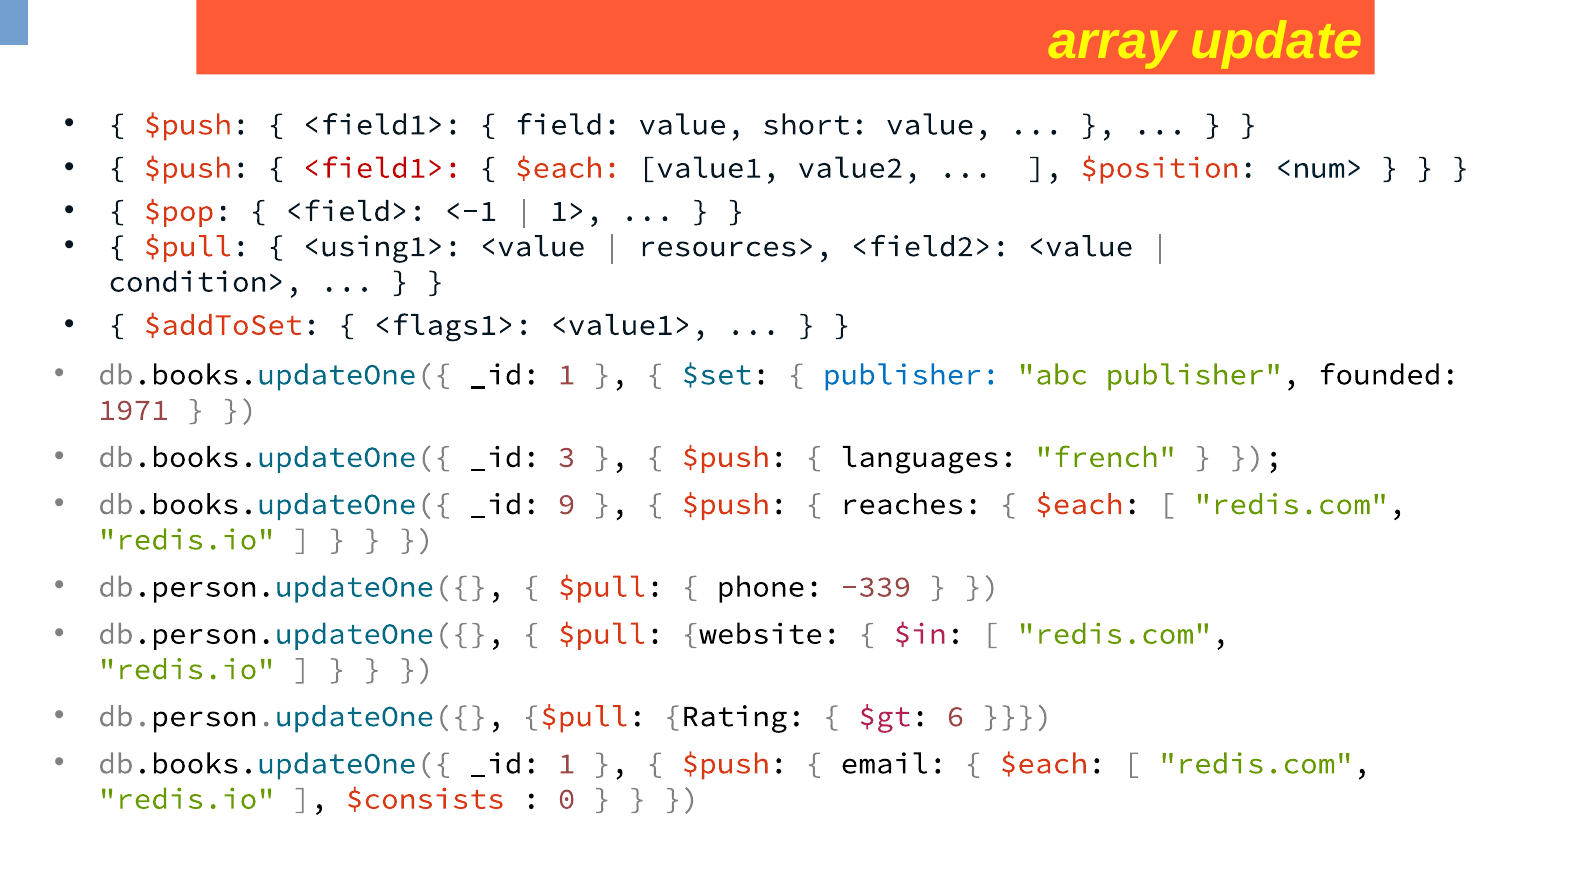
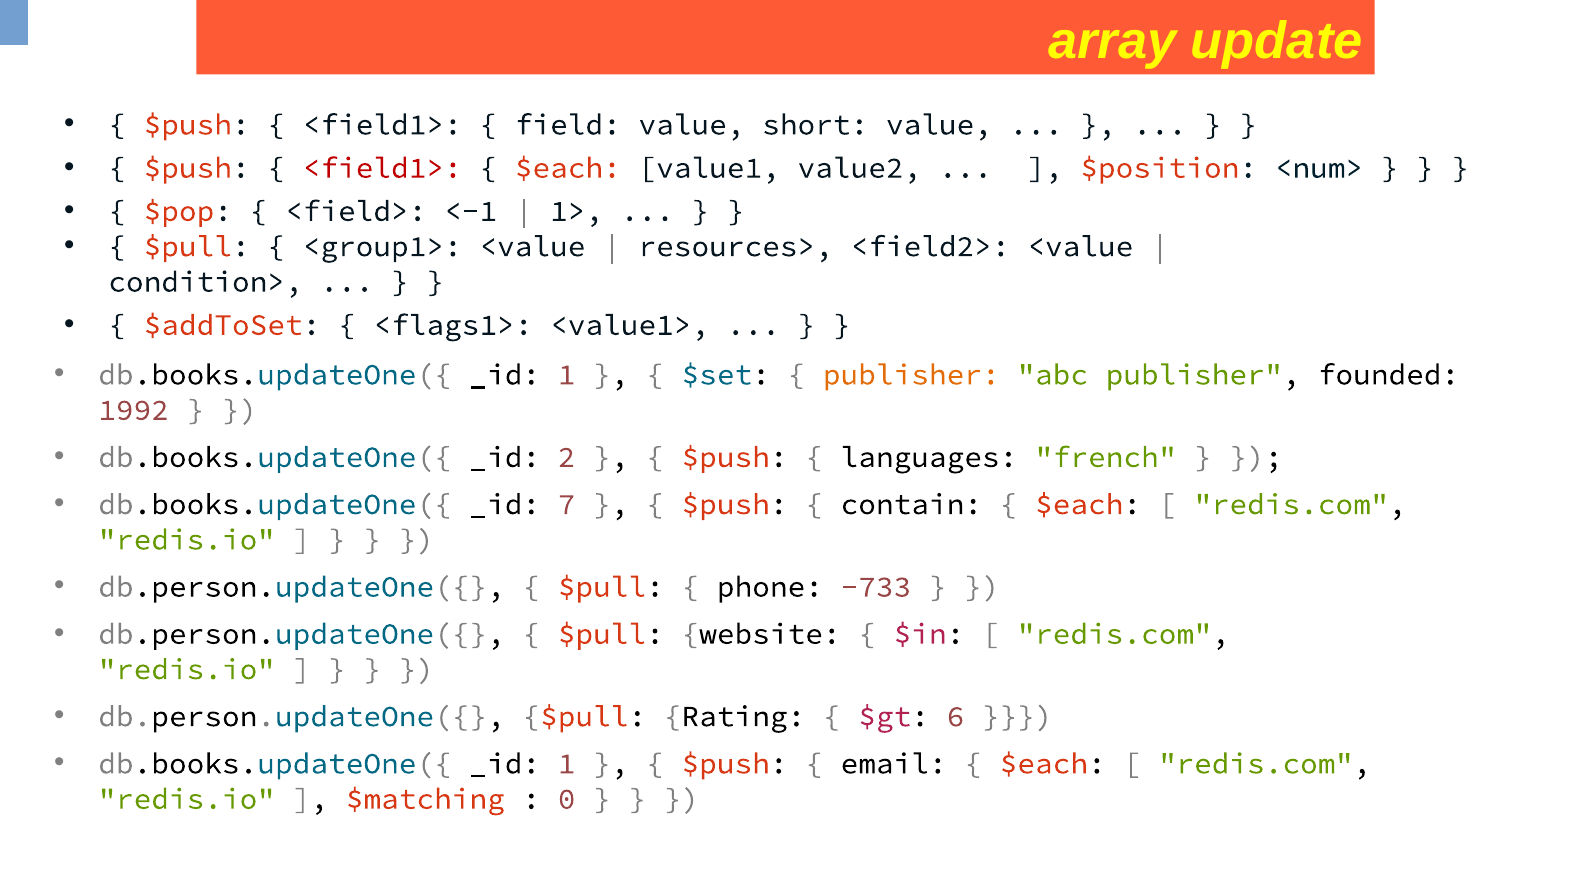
<using1>: <using1> -> <group1> (382, 246)
publisher colour: blue -> orange (911, 375)
1971: 1971 -> 1992 (134, 410)
3: 3 -> 2 (567, 457)
9: 9 -> 7 (567, 504)
reaches: reaches -> contain (911, 504)
-339: -339 -> -733 (876, 587)
$consists: $consists -> $matching (425, 799)
